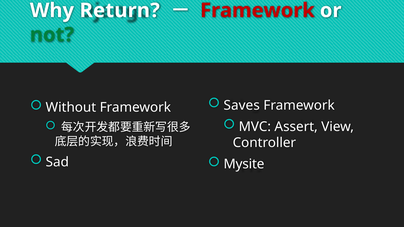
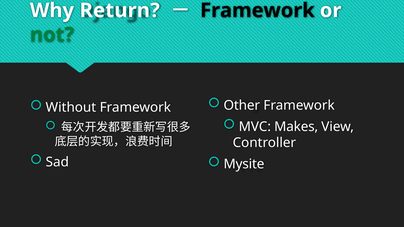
Framework colour: red -> black (257, 11)
Saves: Saves -> Other (242, 105)
Assert: Assert -> Makes (296, 127)
